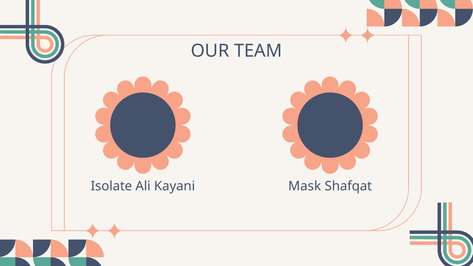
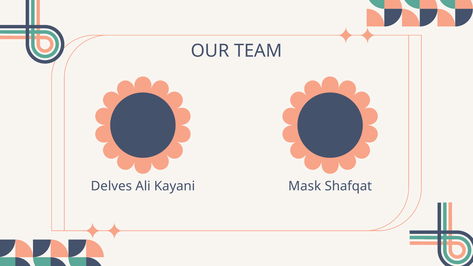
Isolate: Isolate -> Delves (111, 186)
